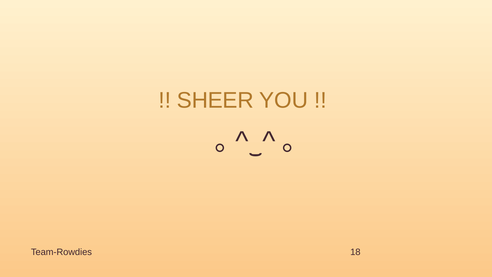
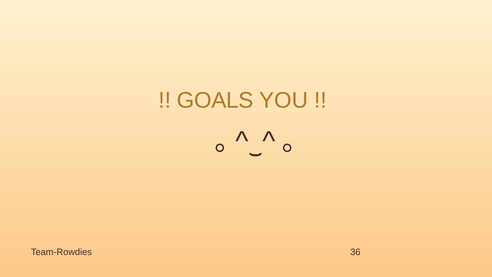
SHEER: SHEER -> GOALS (215, 100)
18: 18 -> 36 (355, 252)
